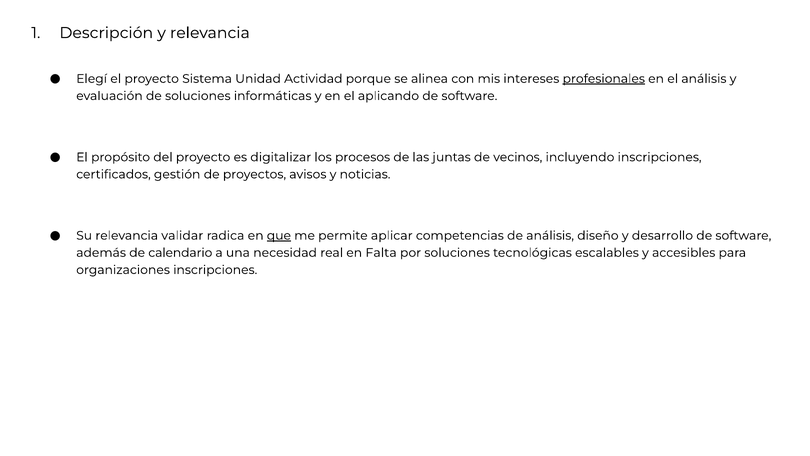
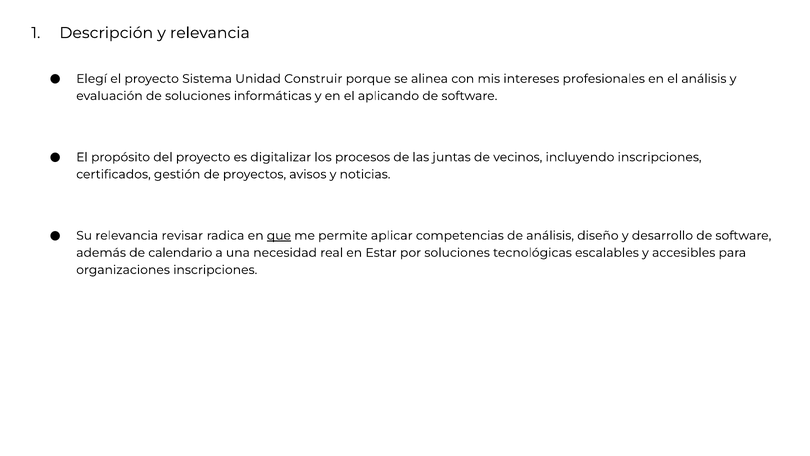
Actividad: Actividad -> Construir (313, 79)
profesionales underline: present -> none (604, 79)
validar: validar -> revisar (182, 235)
Falta: Falta -> Estar (381, 253)
